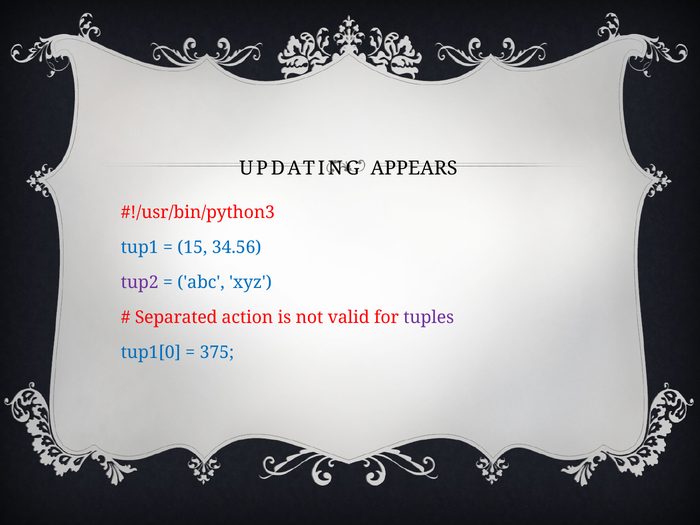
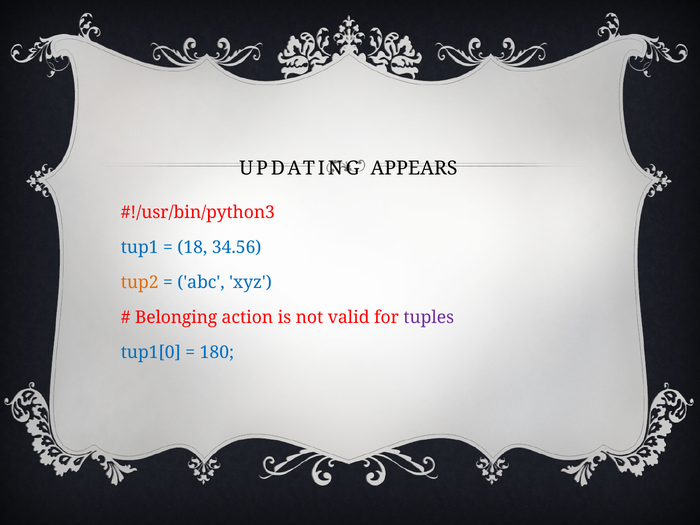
15: 15 -> 18 (192, 247)
tup2 colour: purple -> orange (140, 282)
Separated: Separated -> Belonging (176, 317)
375: 375 -> 180 (217, 352)
